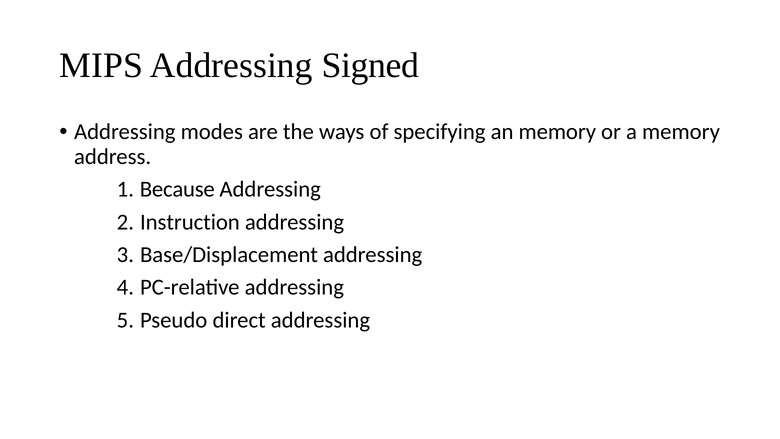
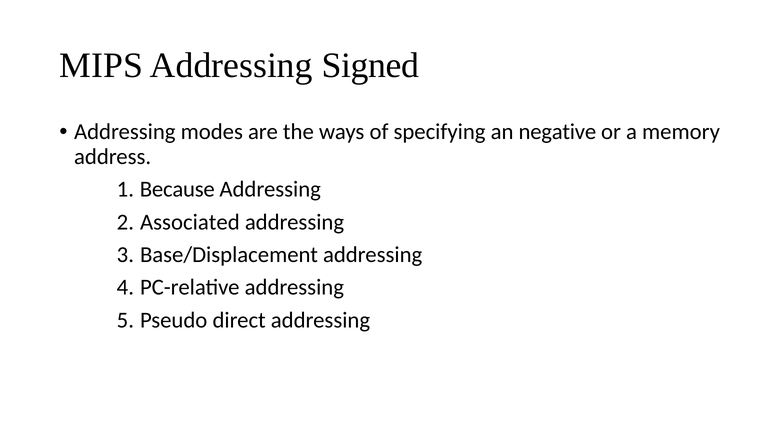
an memory: memory -> negative (557, 132)
Instruction: Instruction -> Associated (190, 222)
